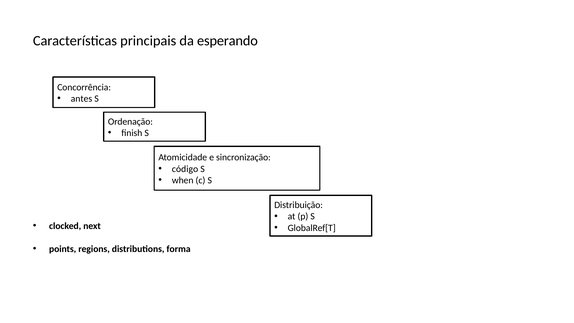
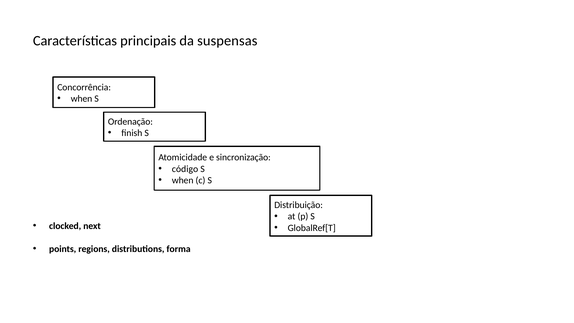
esperando: esperando -> suspensas (227, 41)
antes: antes -> when (82, 99)
